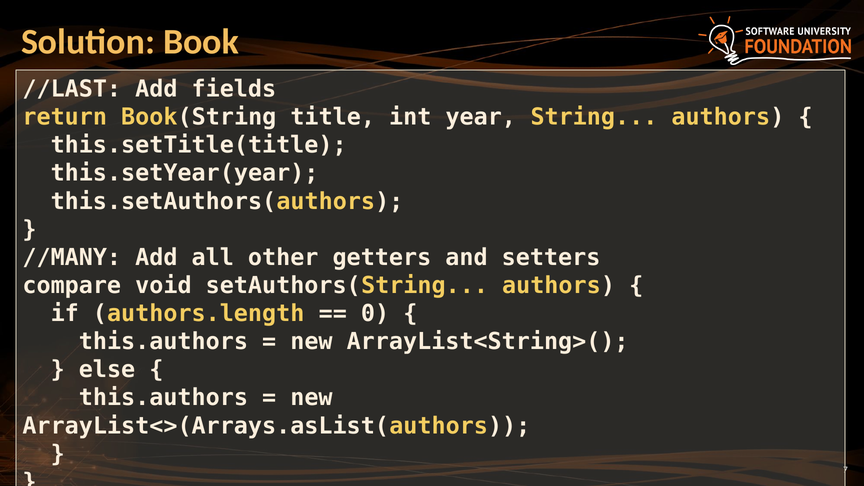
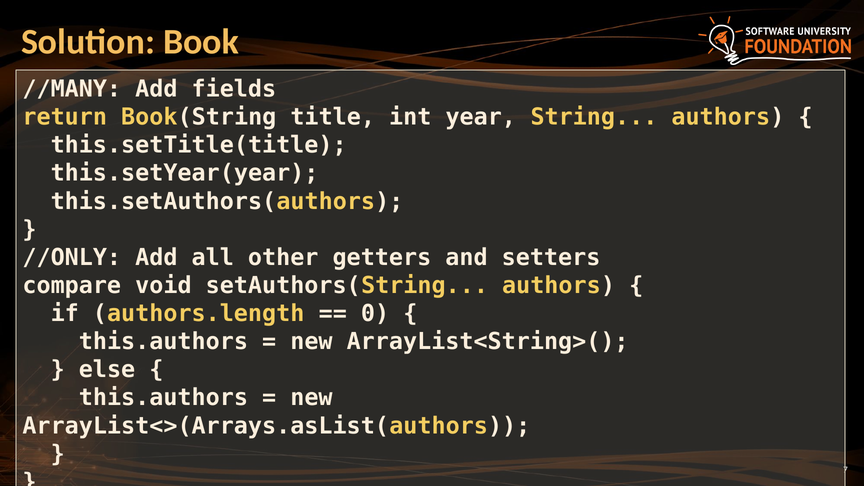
//LAST: //LAST -> //MANY (72, 89)
//MANY: //MANY -> //ONLY (72, 257)
